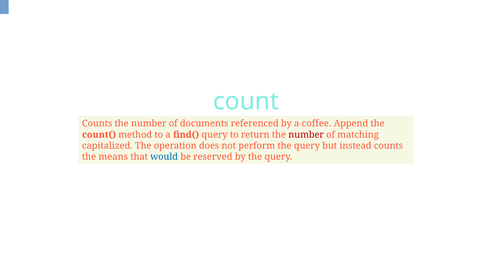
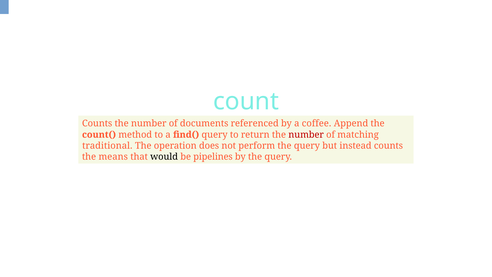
capitalized: capitalized -> traditional (107, 146)
would colour: blue -> black (164, 157)
reserved: reserved -> pipelines (213, 157)
